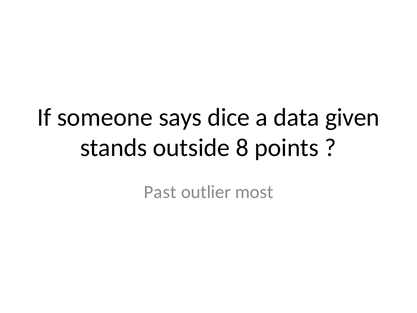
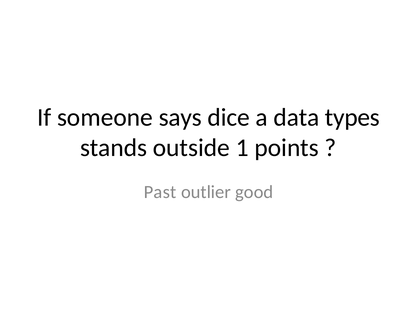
given: given -> types (352, 117)
8: 8 -> 1 (242, 148)
most: most -> good (254, 192)
